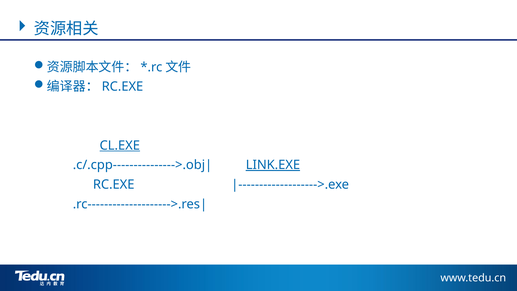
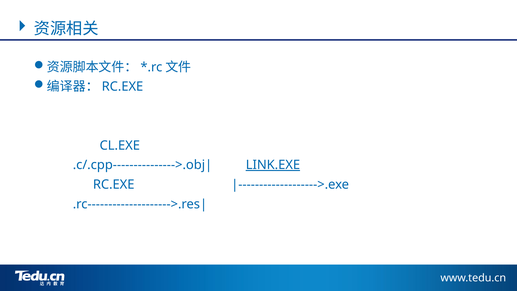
CL.EXE underline: present -> none (120, 145)
